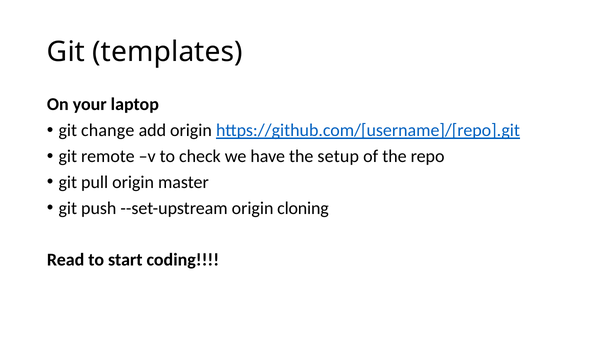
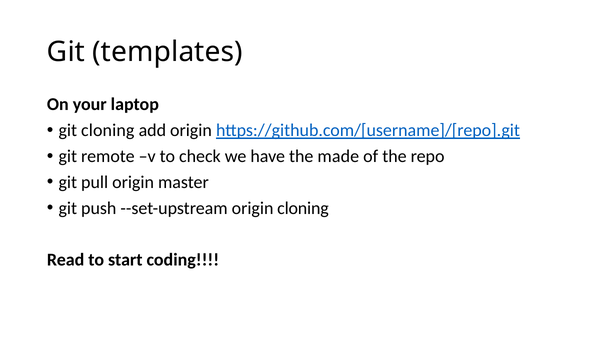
git change: change -> cloning (108, 130)
setup: setup -> made (338, 156)
